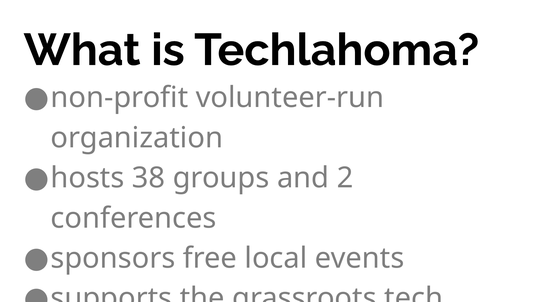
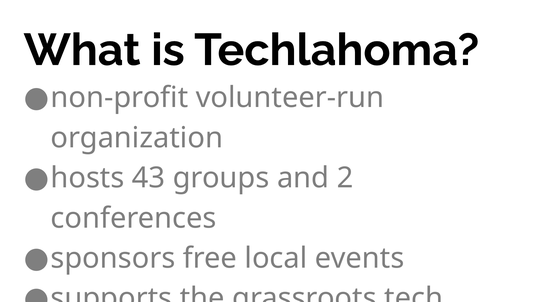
38: 38 -> 43 (149, 178)
